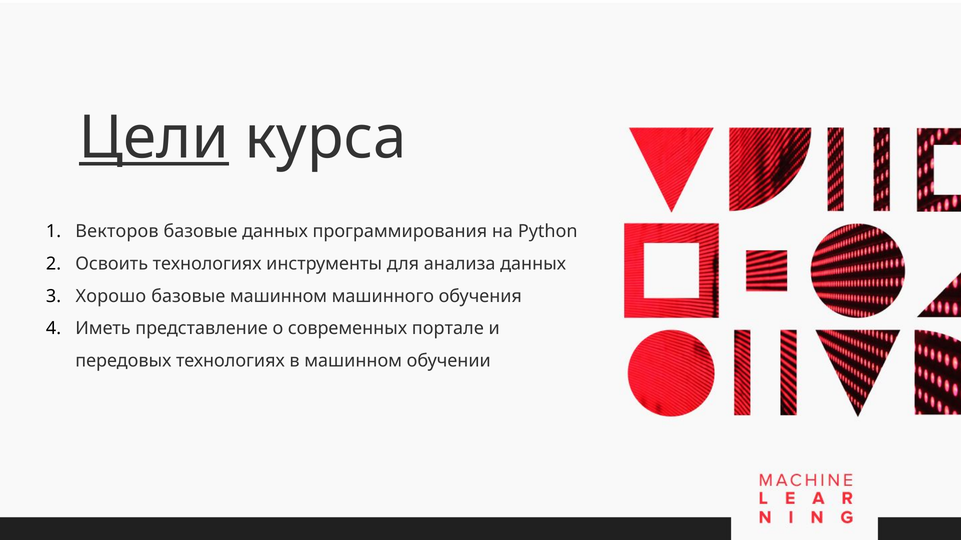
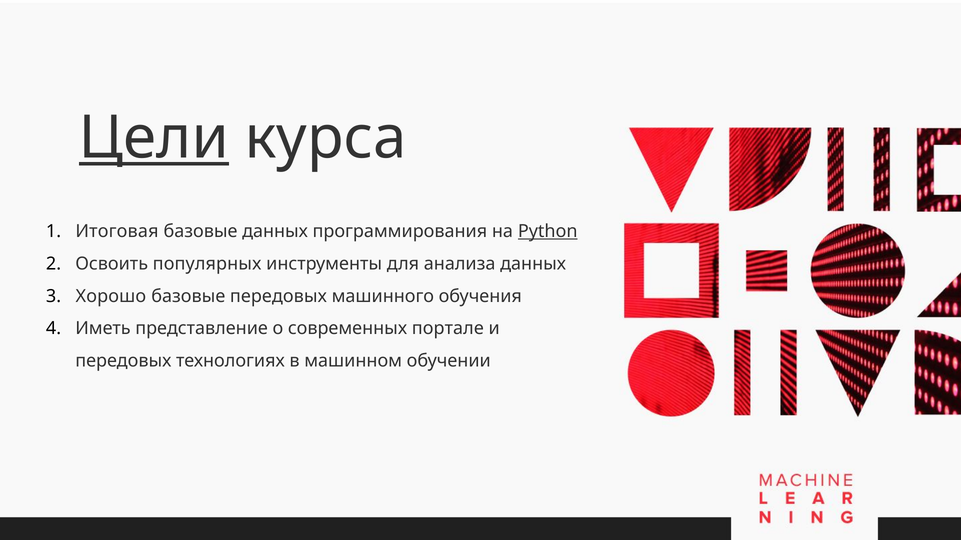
Векторов: Векторов -> Итоговая (117, 232)
Python underline: none -> present (548, 232)
Освоить технологиях: технологиях -> популярных (207, 264)
базовые машинном: машинном -> передовых (278, 296)
